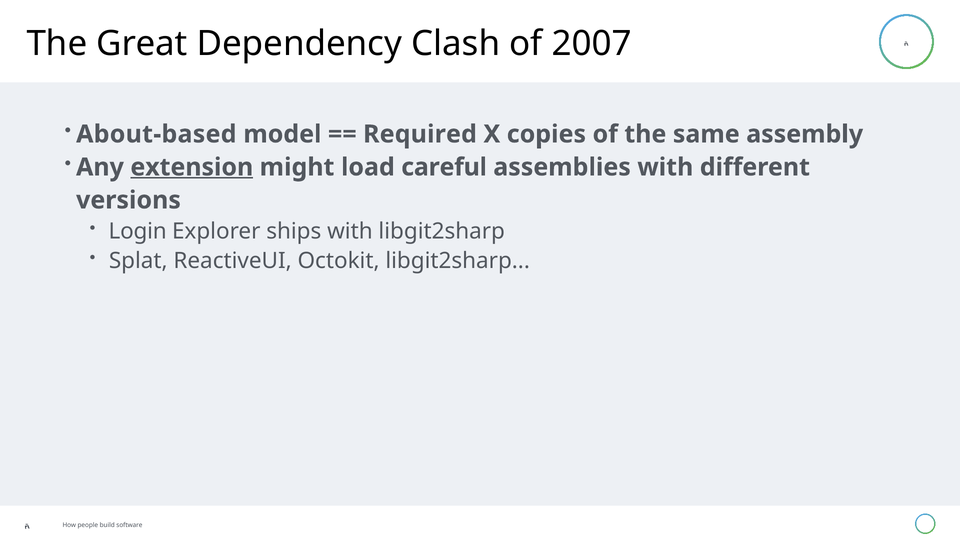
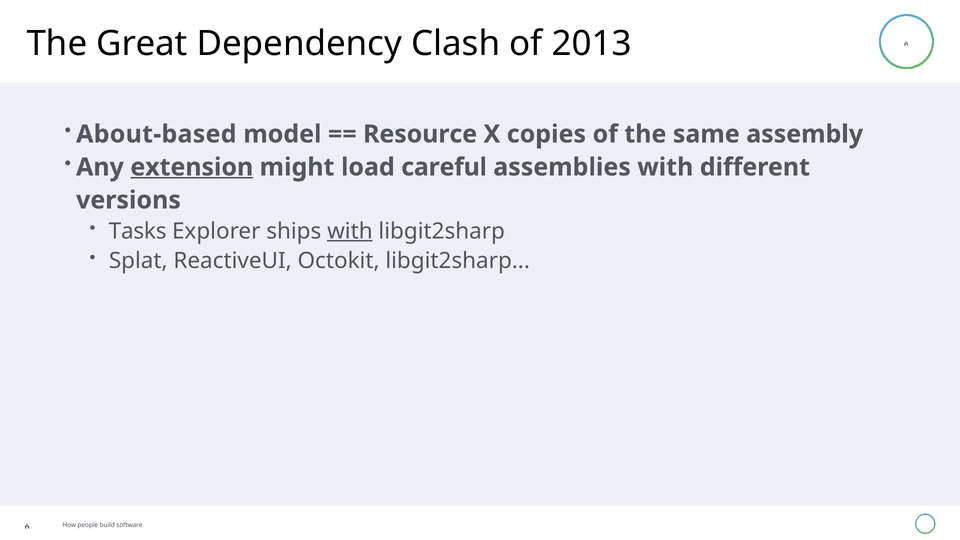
2007: 2007 -> 2013 (592, 44)
Required: Required -> Resource (420, 134)
Login: Login -> Tasks (138, 231)
with underline: none -> present (350, 231)
